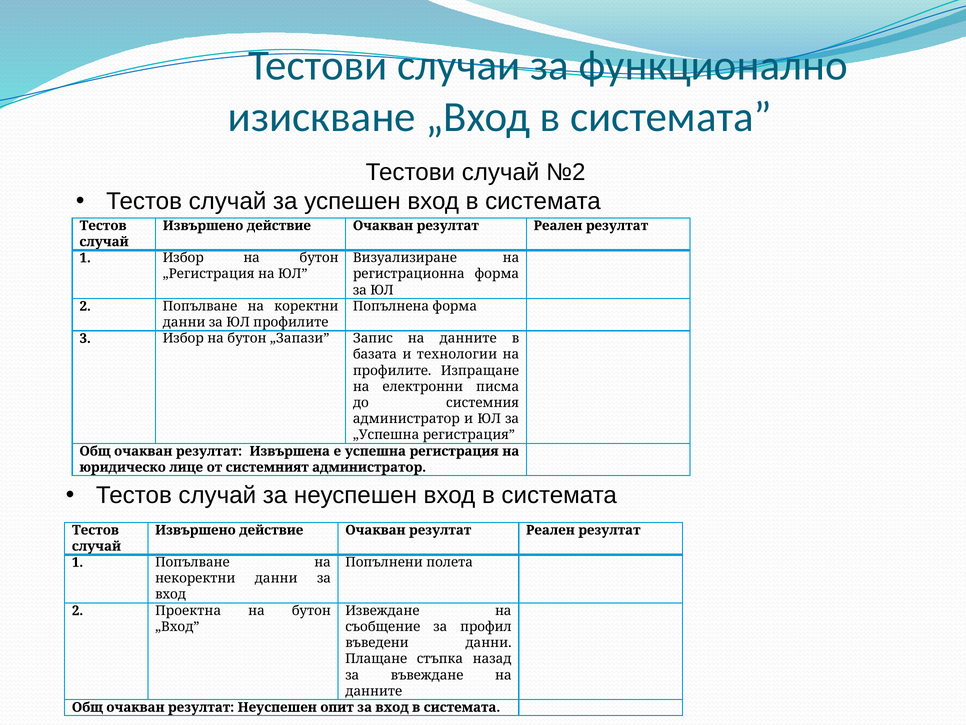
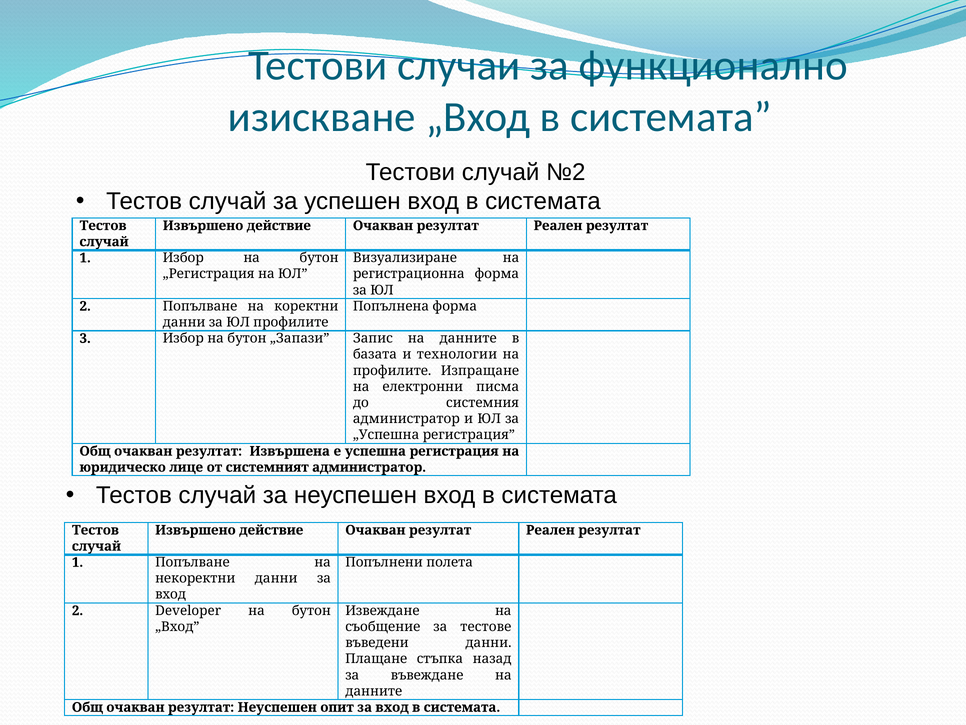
Проектна: Проектна -> Developer (188, 610)
профил: профил -> тестове (486, 626)
